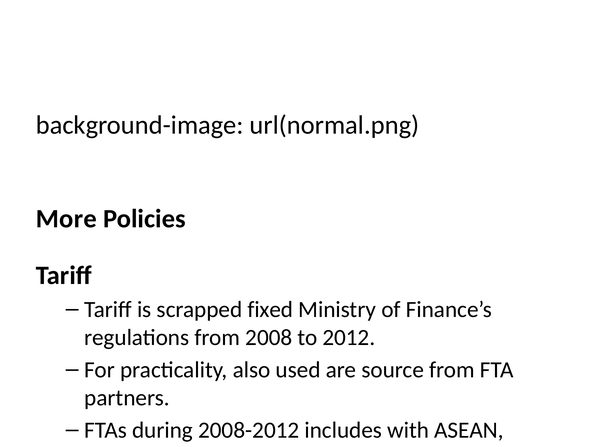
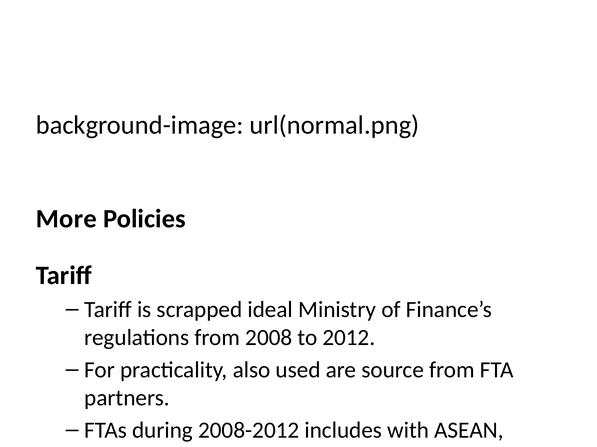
fixed: fixed -> ideal (270, 310)
